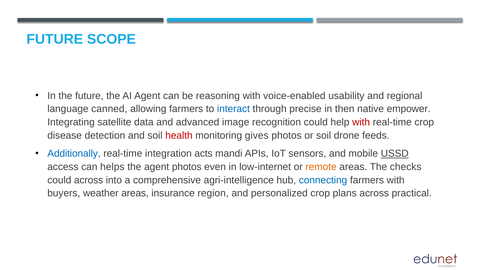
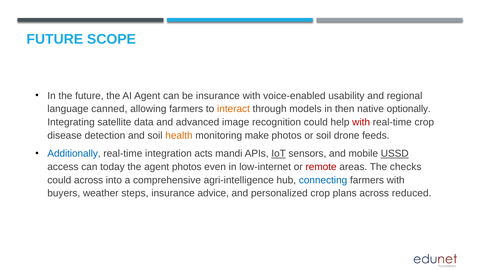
be reasoning: reasoning -> insurance (218, 96)
interact colour: blue -> orange (233, 109)
precise: precise -> models (306, 109)
empower: empower -> optionally (409, 109)
health colour: red -> orange (179, 135)
gives: gives -> make (257, 135)
IoT underline: none -> present (279, 154)
helps: helps -> today (112, 167)
remote colour: orange -> red (321, 167)
weather areas: areas -> steps (135, 193)
region: region -> advice (213, 193)
practical: practical -> reduced (412, 193)
